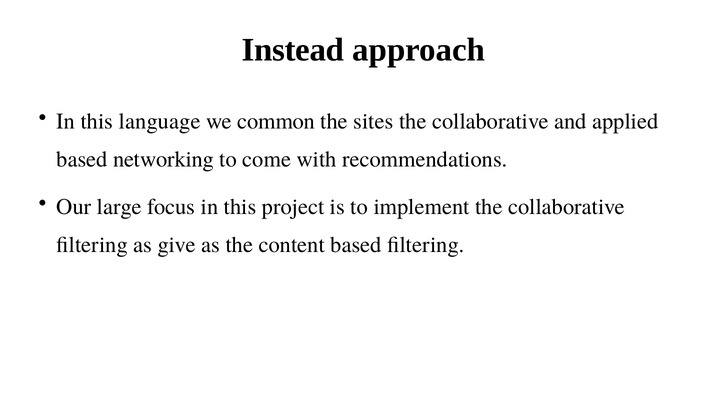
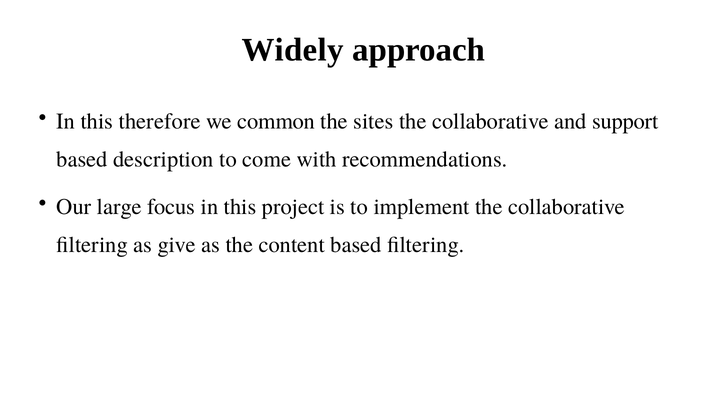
Instead: Instead -> Widely (293, 50)
language: language -> therefore (160, 122)
applied: applied -> support (625, 122)
networking: networking -> description (163, 160)
